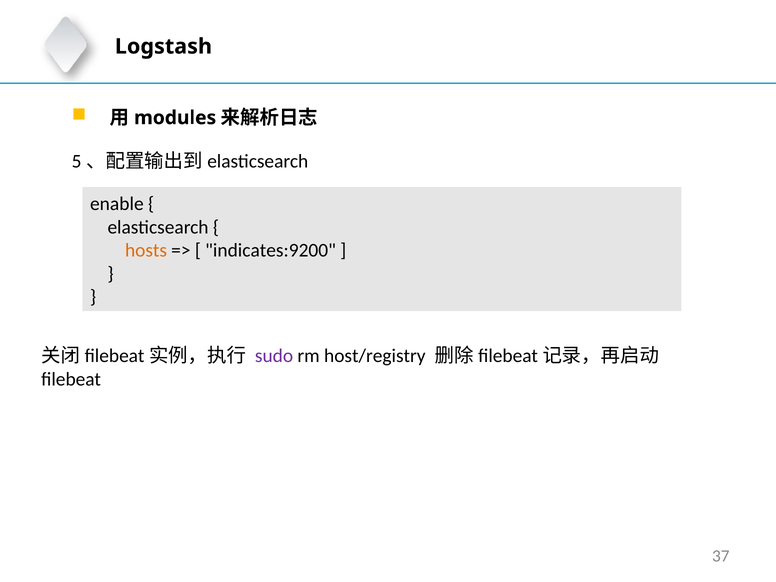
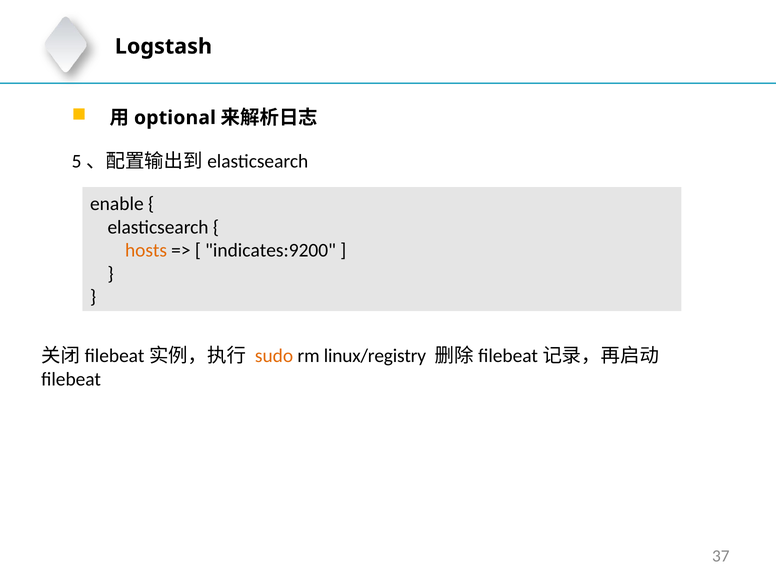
modules: modules -> optional (175, 118)
sudo colour: purple -> orange (274, 356)
host/registry: host/registry -> linux/registry (375, 356)
